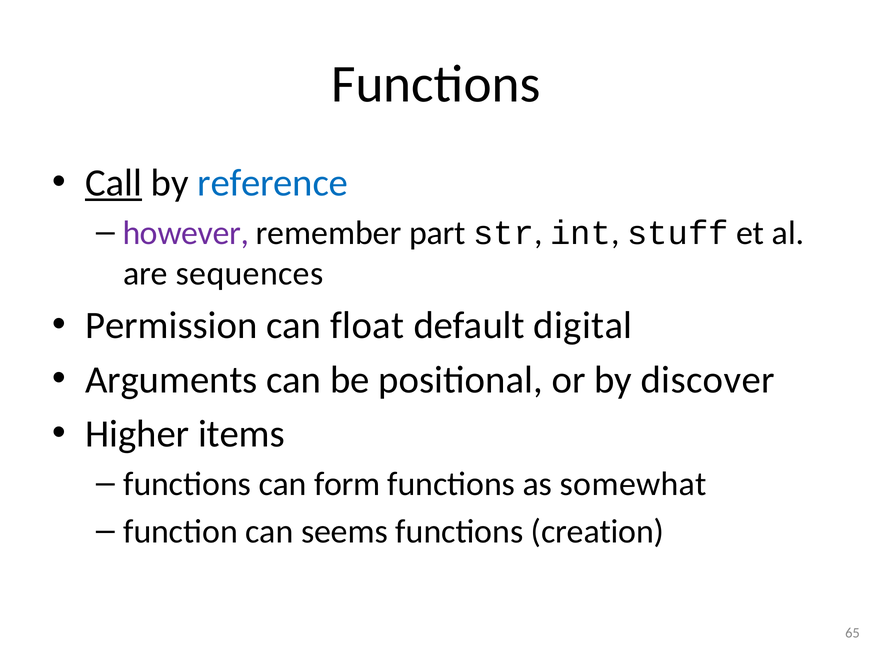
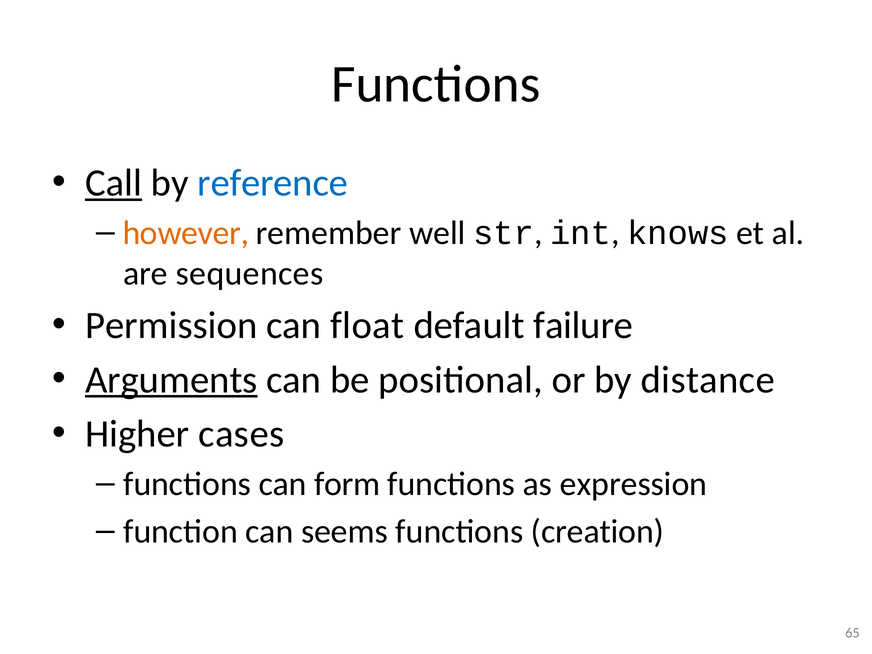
however colour: purple -> orange (186, 233)
part: part -> well (437, 233)
stuff: stuff -> knows (678, 233)
digital: digital -> failure (583, 325)
Arguments underline: none -> present (171, 380)
discover: discover -> distance (708, 380)
items: items -> cases (241, 434)
somewhat: somewhat -> expression (634, 484)
